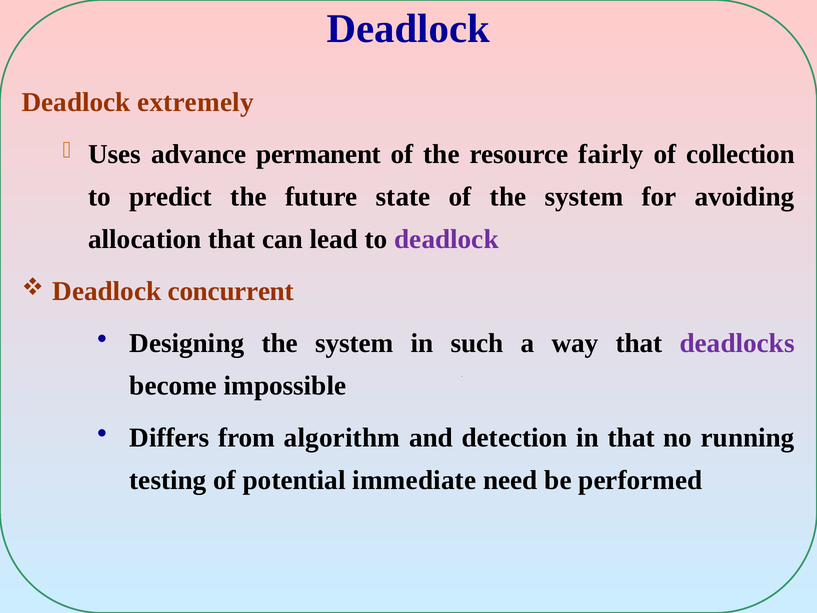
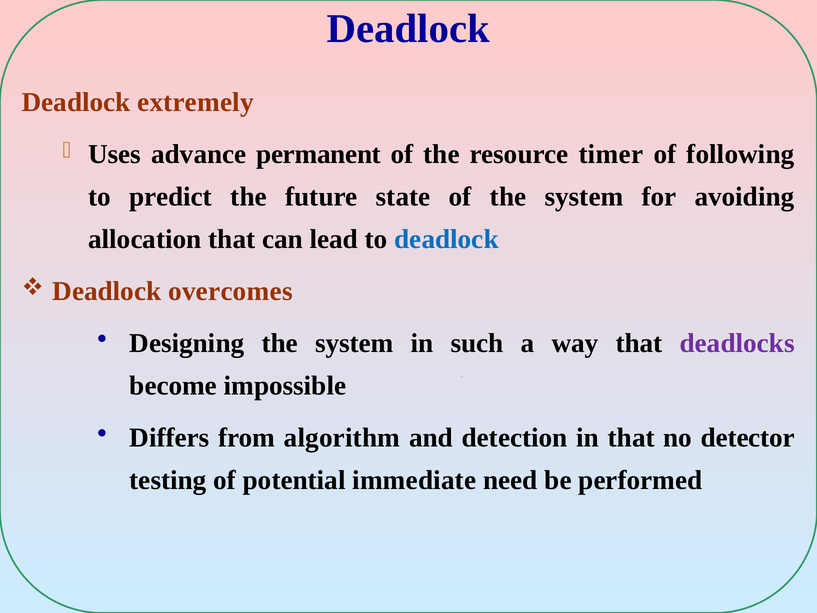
fairly: fairly -> timer (611, 154)
collection: collection -> following (740, 154)
deadlock colour: purple -> blue (446, 239)
concurrent: concurrent -> overcomes (230, 291)
running: running -> detector (748, 437)
